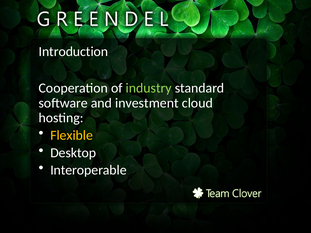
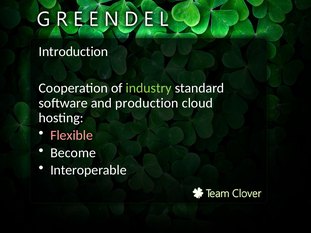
investment: investment -> production (147, 103)
Flexible colour: yellow -> pink (72, 135)
Desktop: Desktop -> Become (73, 153)
